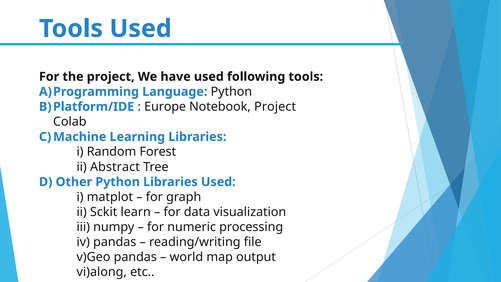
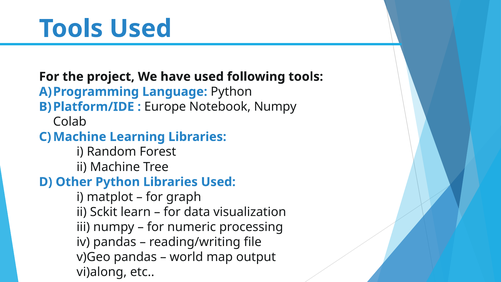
Notebook Project: Project -> Numpy (275, 107)
Abstract: Abstract -> Machine (115, 167)
